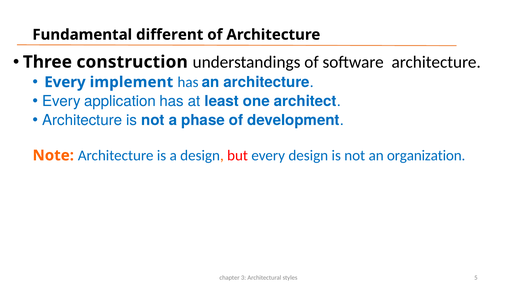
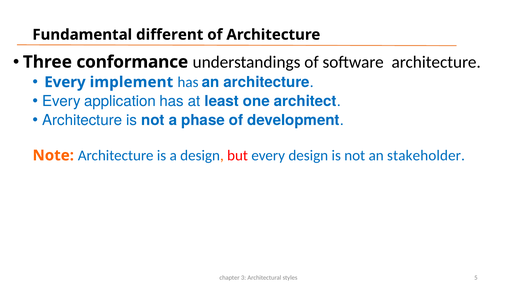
construction: construction -> conformance (132, 62)
organization: organization -> stakeholder (426, 155)
